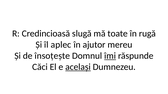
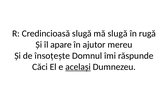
mă toate: toate -> slugă (118, 34)
aplec: aplec -> apare (61, 45)
îmi underline: present -> none (110, 56)
